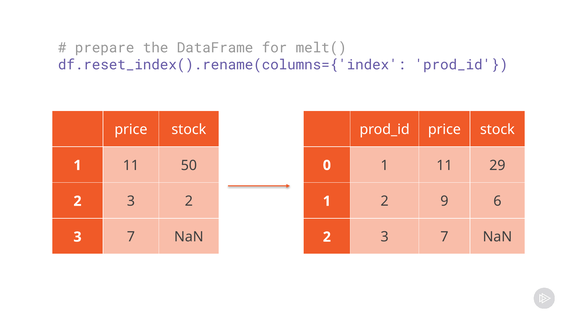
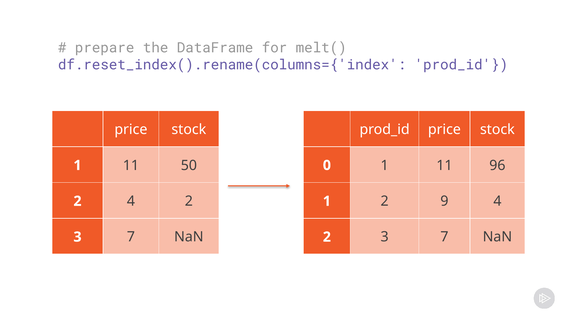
29: 29 -> 96 (497, 165)
3: 3 -> 4 (131, 201)
9 6: 6 -> 4 (497, 201)
